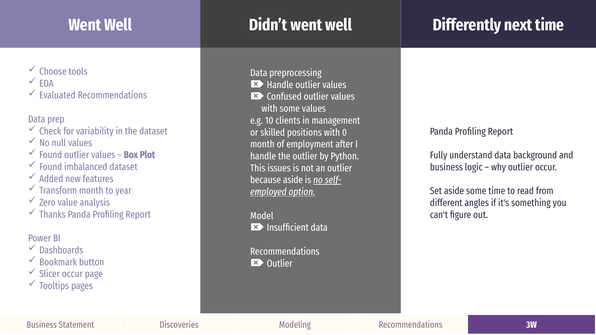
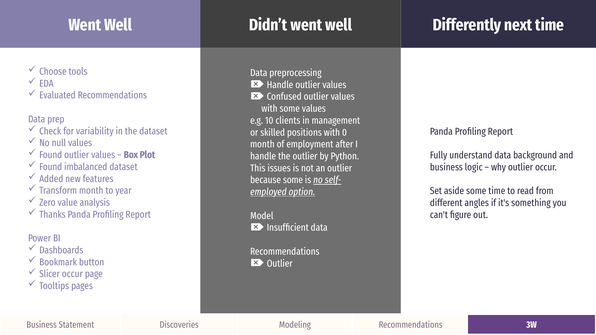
because aside: aside -> some (293, 180)
